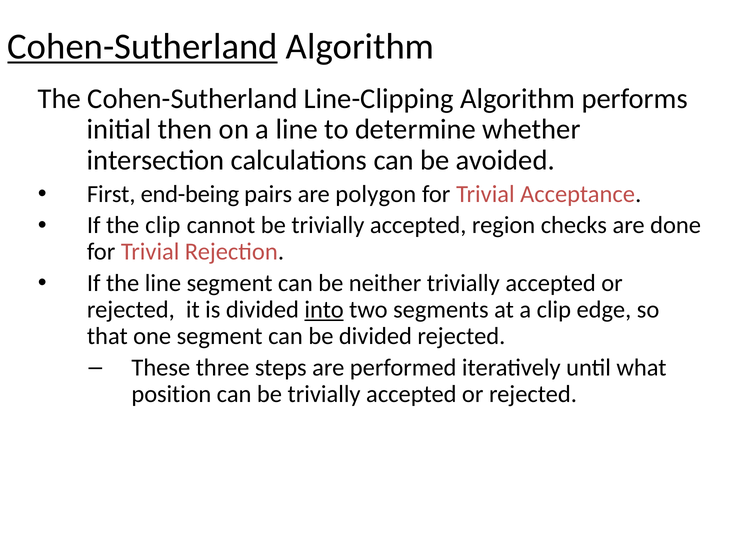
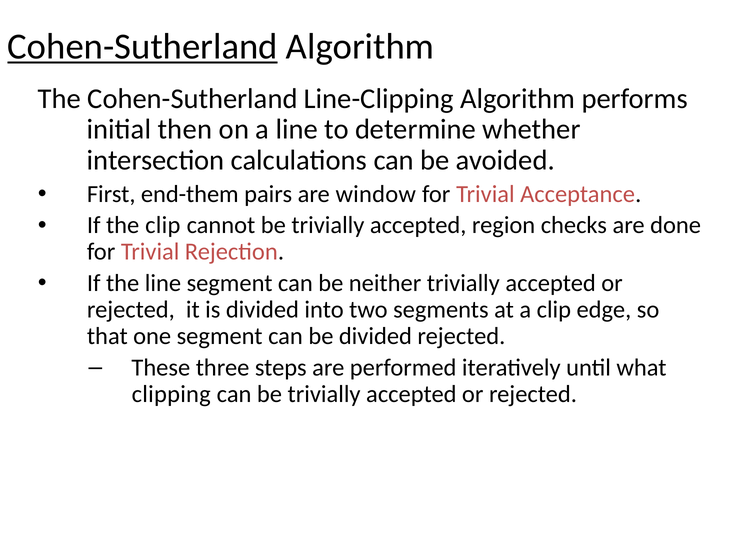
end-being: end-being -> end-them (190, 194)
polygon: polygon -> window (376, 194)
into underline: present -> none (324, 309)
position: position -> clipping (171, 394)
